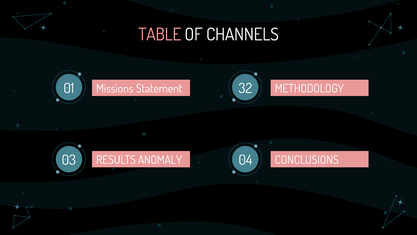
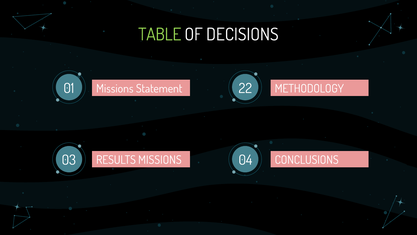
TABLE colour: pink -> light green (160, 35)
CHANNELS: CHANNELS -> DECISIONS (242, 35)
32: 32 -> 22 (245, 88)
RESULTS ANOMALY: ANOMALY -> MISSIONS (160, 160)
